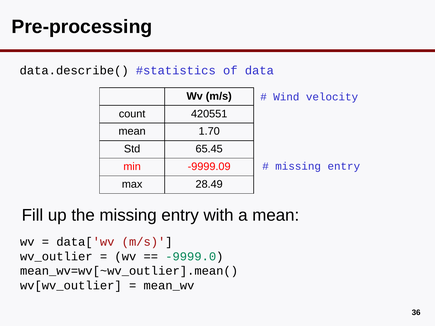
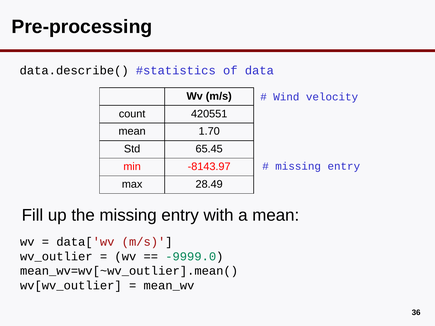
-9999.09: -9999.09 -> -8143.97 (209, 167)
